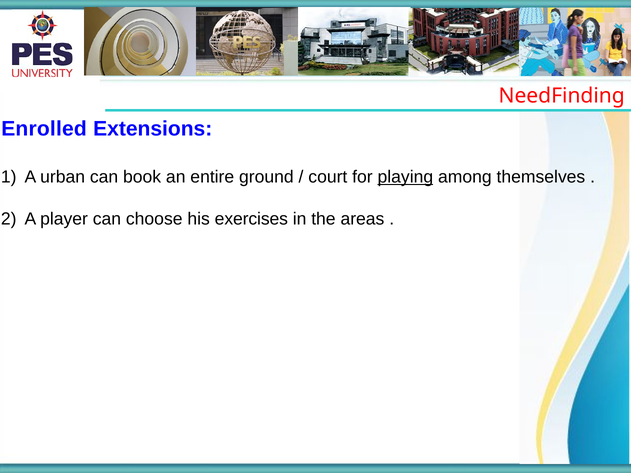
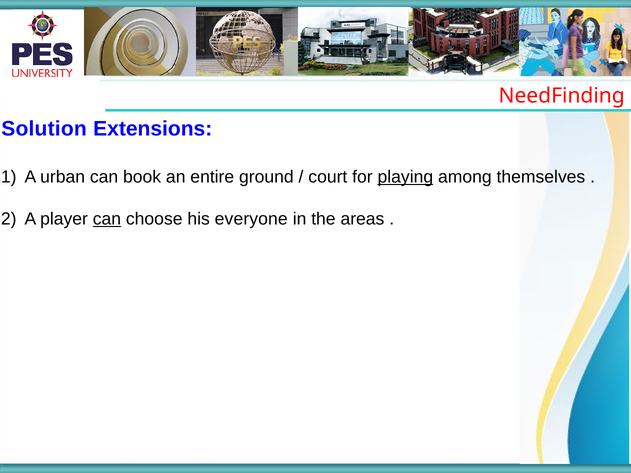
Enrolled: Enrolled -> Solution (44, 129)
can underline: none -> present (107, 219)
exercises: exercises -> everyone (251, 219)
